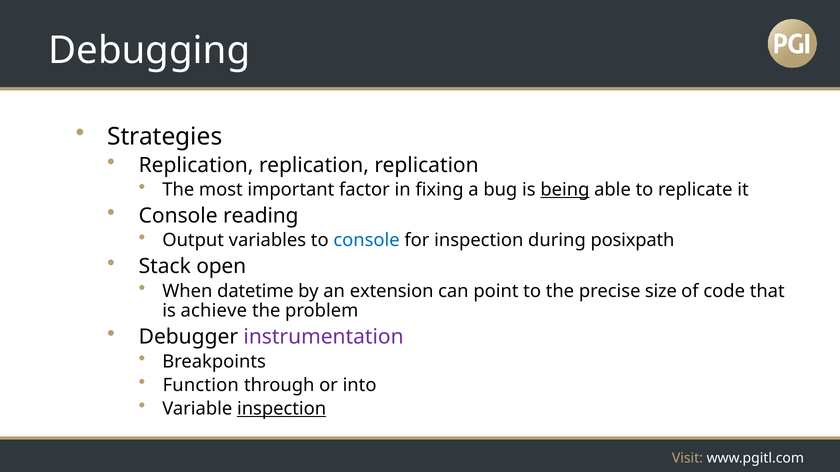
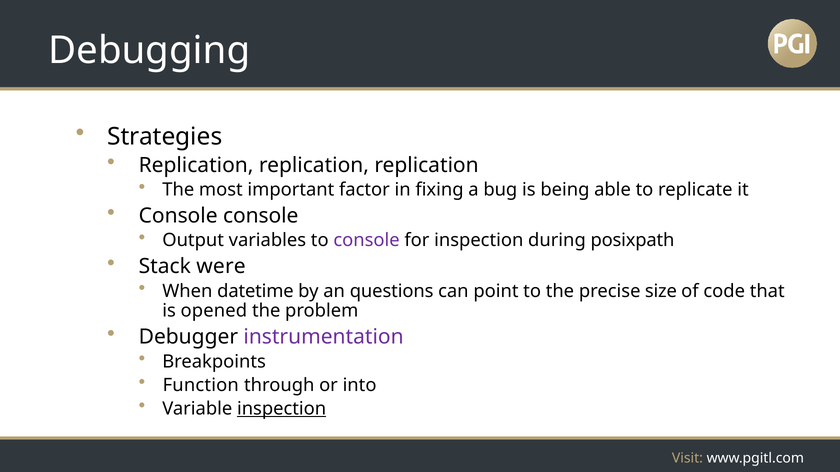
being underline: present -> none (565, 190)
Console reading: reading -> console (261, 216)
console colour: blue -> purple (367, 241)
open: open -> were (221, 267)
extension: extension -> questions (392, 291)
achieve: achieve -> opened (214, 311)
